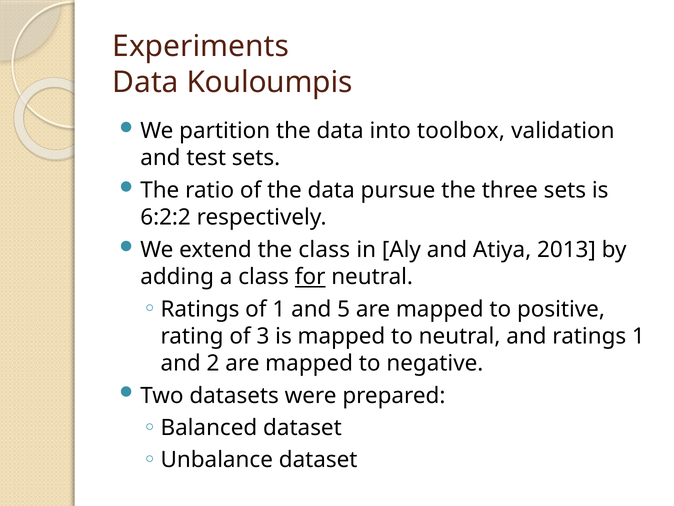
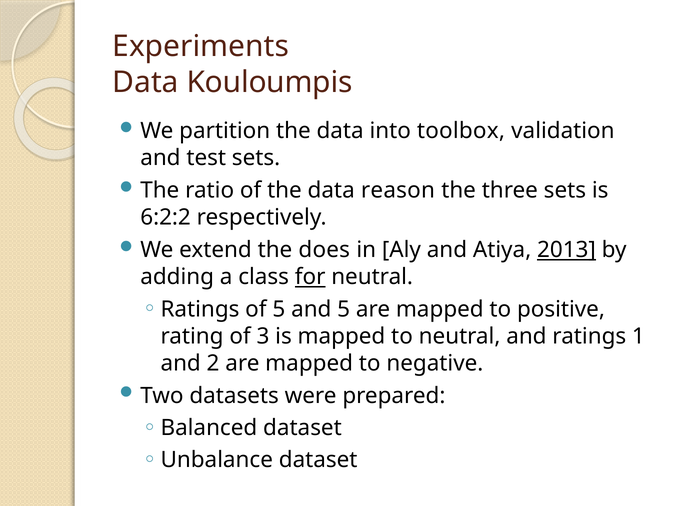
pursue: pursue -> reason (398, 190)
the class: class -> does (324, 250)
2013 underline: none -> present (566, 250)
of 1: 1 -> 5 (279, 309)
